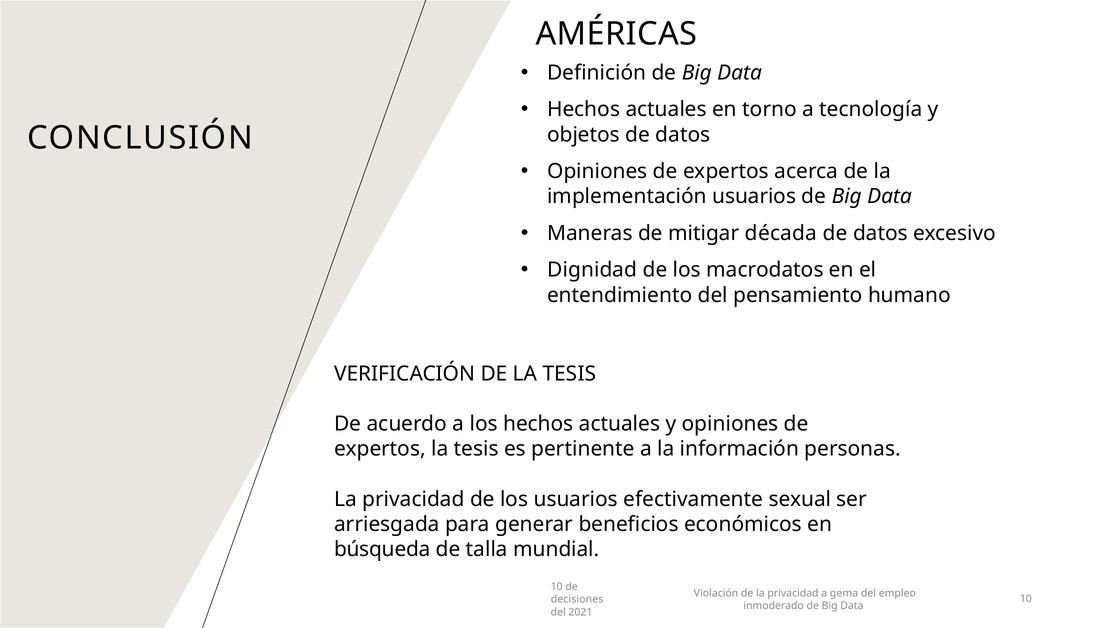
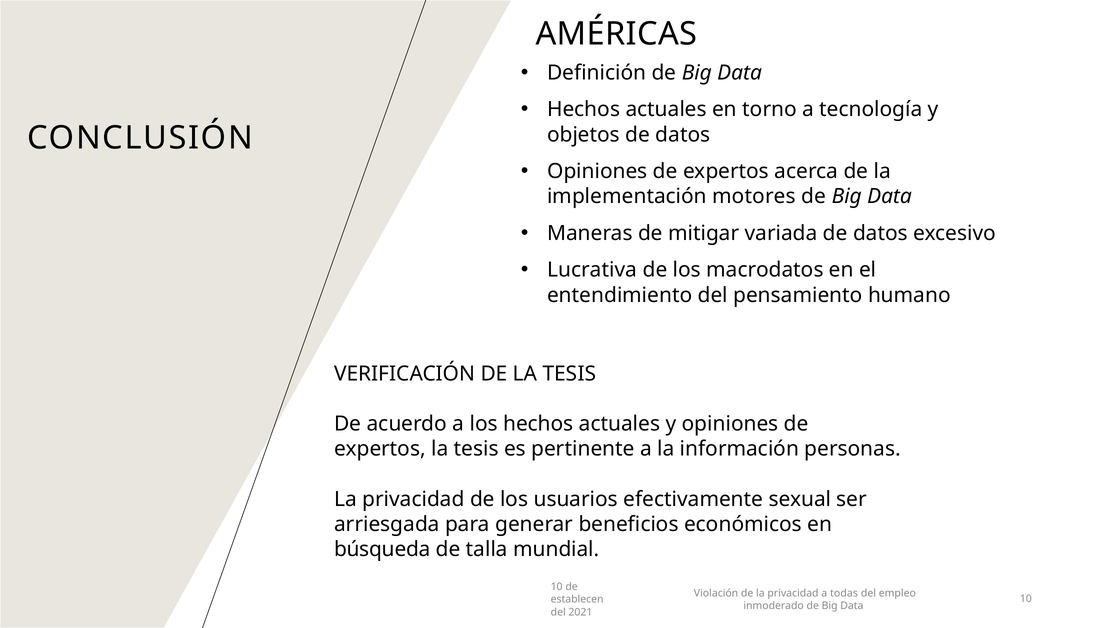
implementación usuarios: usuarios -> motores (754, 197)
década: década -> variada (781, 233)
Dignidad: Dignidad -> Lucrativa (592, 270)
gema: gema -> todas (844, 593)
decisiones: decisiones -> establecen (577, 600)
